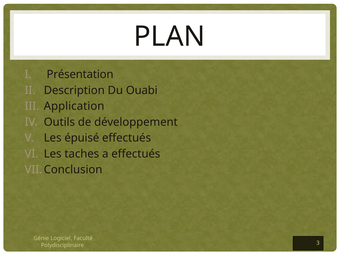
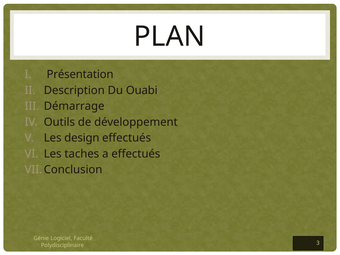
Application: Application -> Démarrage (74, 106)
épuisé: épuisé -> design (82, 138)
